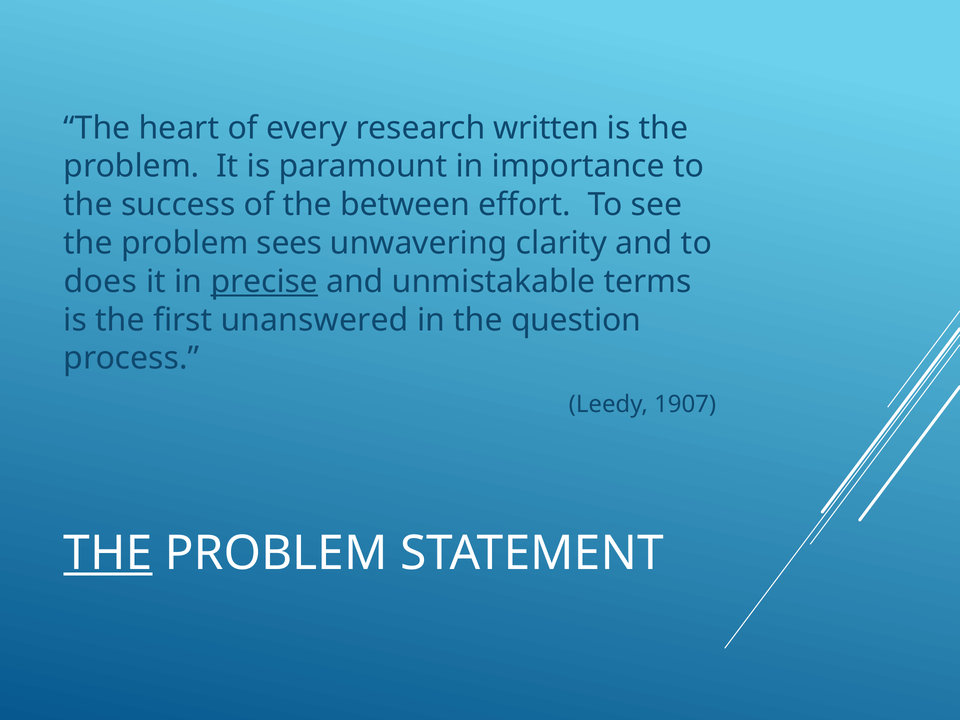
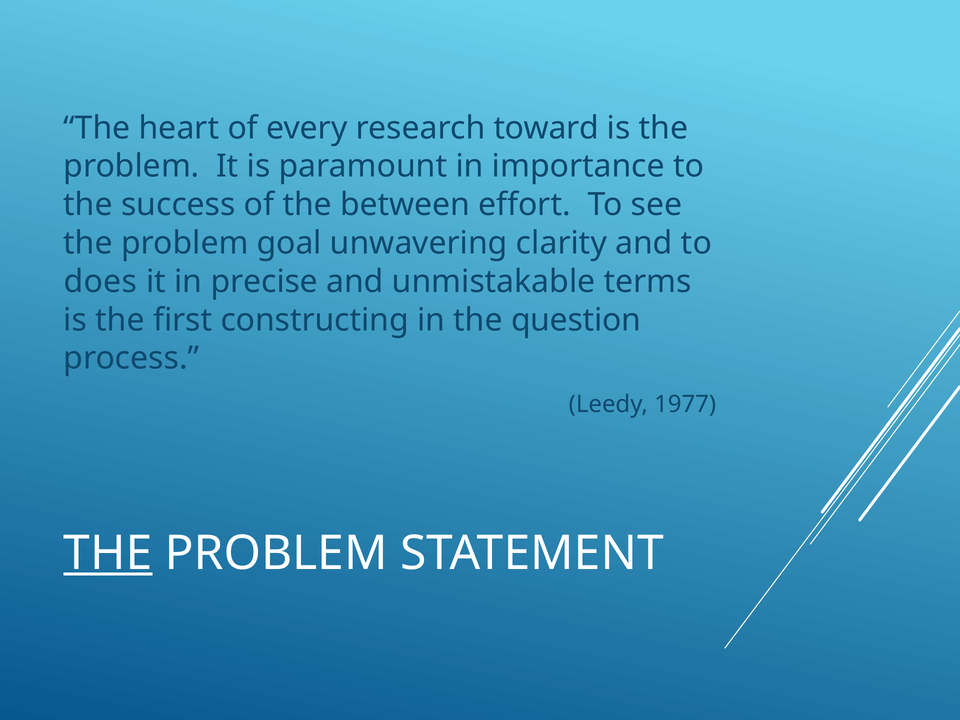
written: written -> toward (546, 128)
sees: sees -> goal (289, 243)
precise underline: present -> none (264, 282)
unanswered: unanswered -> constructing (315, 320)
1907: 1907 -> 1977 (685, 404)
